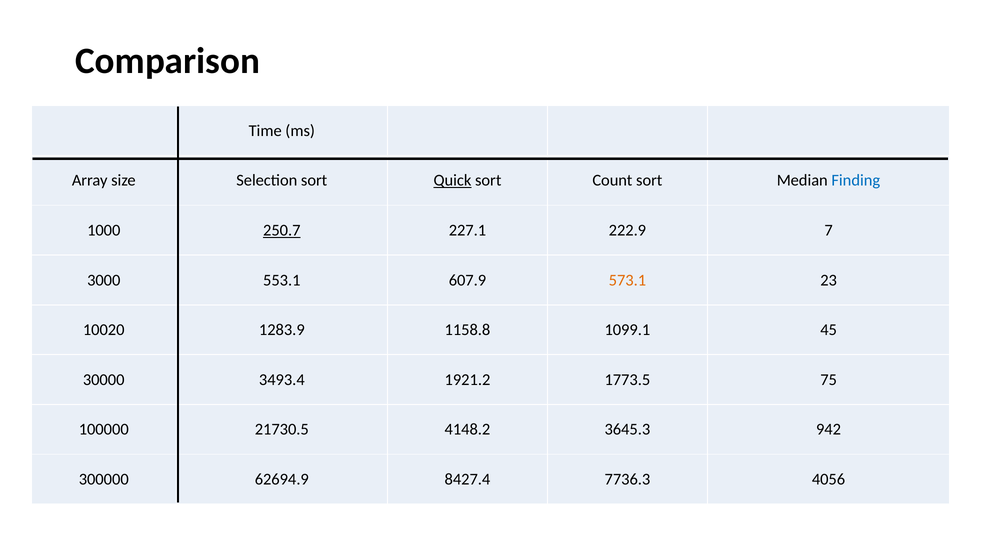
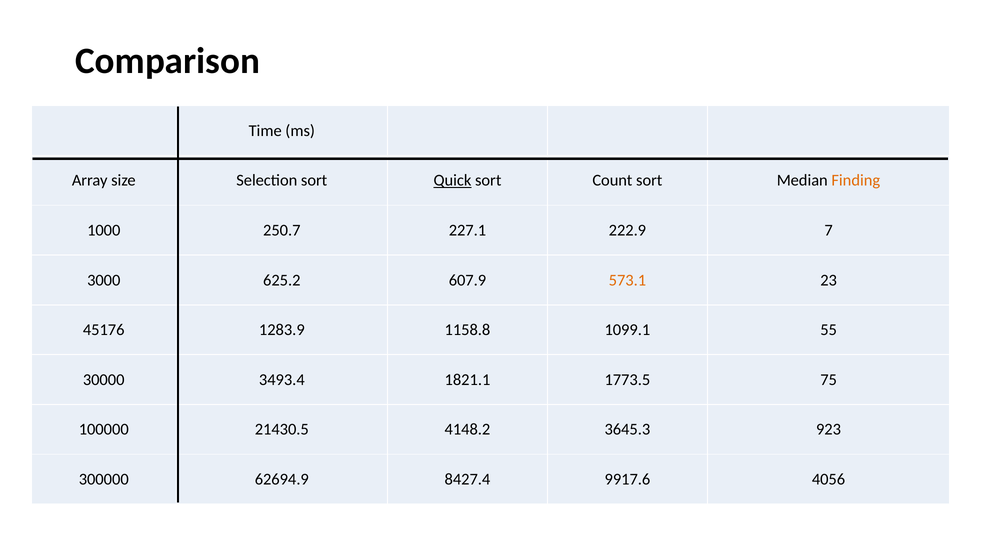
Finding colour: blue -> orange (856, 180)
250.7 underline: present -> none (282, 230)
553.1: 553.1 -> 625.2 (282, 280)
10020: 10020 -> 45176 (104, 329)
45: 45 -> 55 (829, 329)
1921.2: 1921.2 -> 1821.1 (467, 379)
21730.5: 21730.5 -> 21430.5 (282, 429)
942: 942 -> 923 (829, 429)
7736.3: 7736.3 -> 9917.6 (627, 479)
